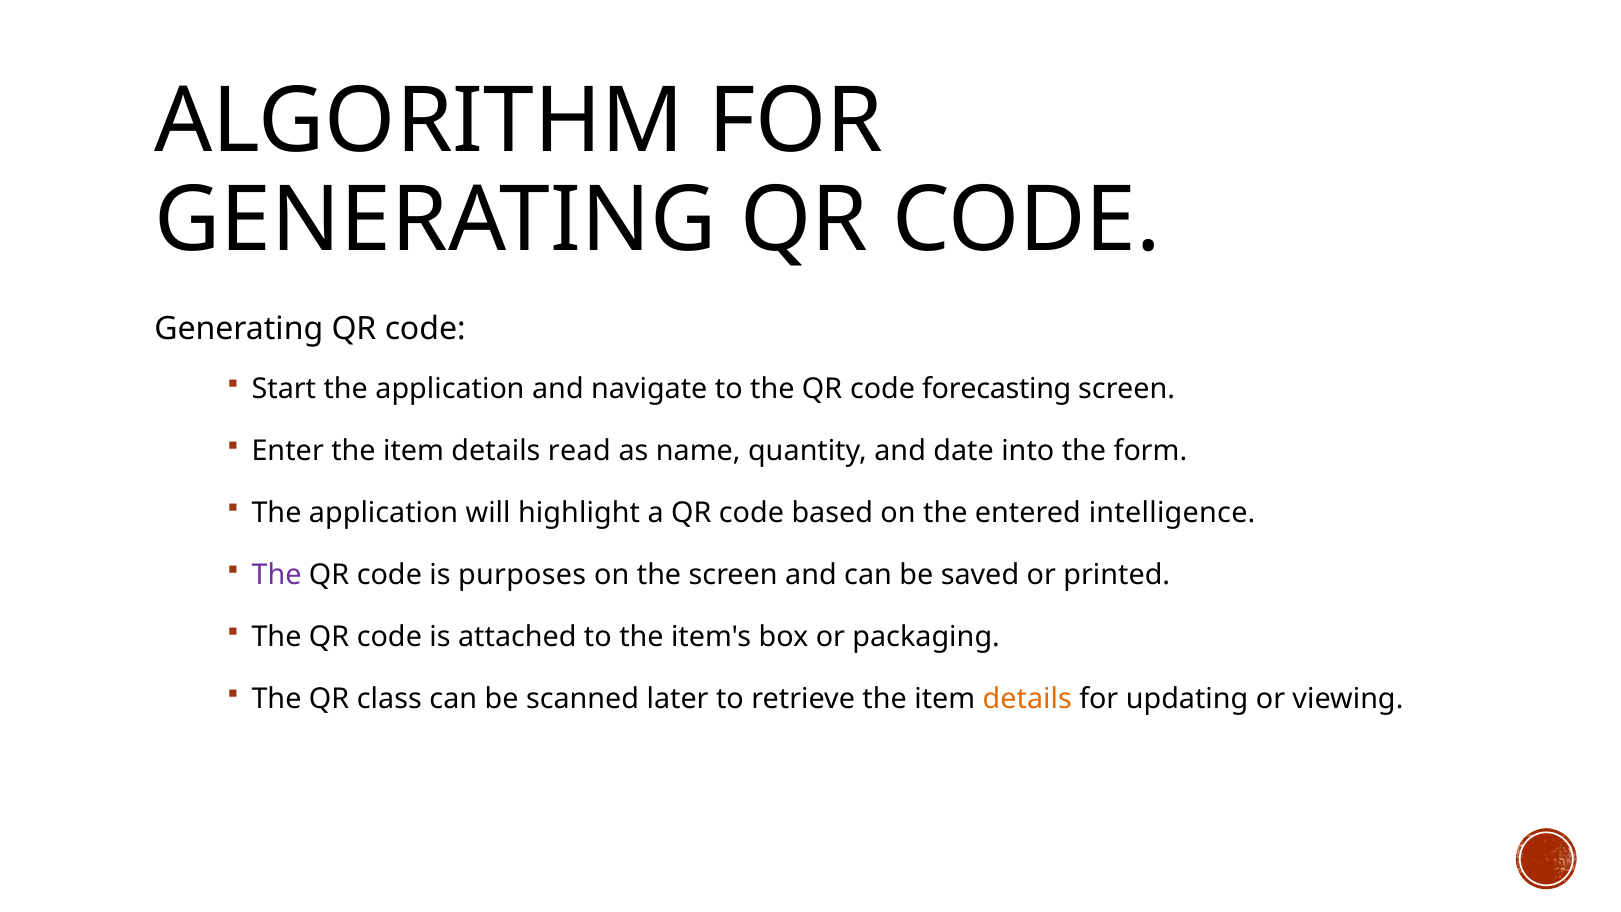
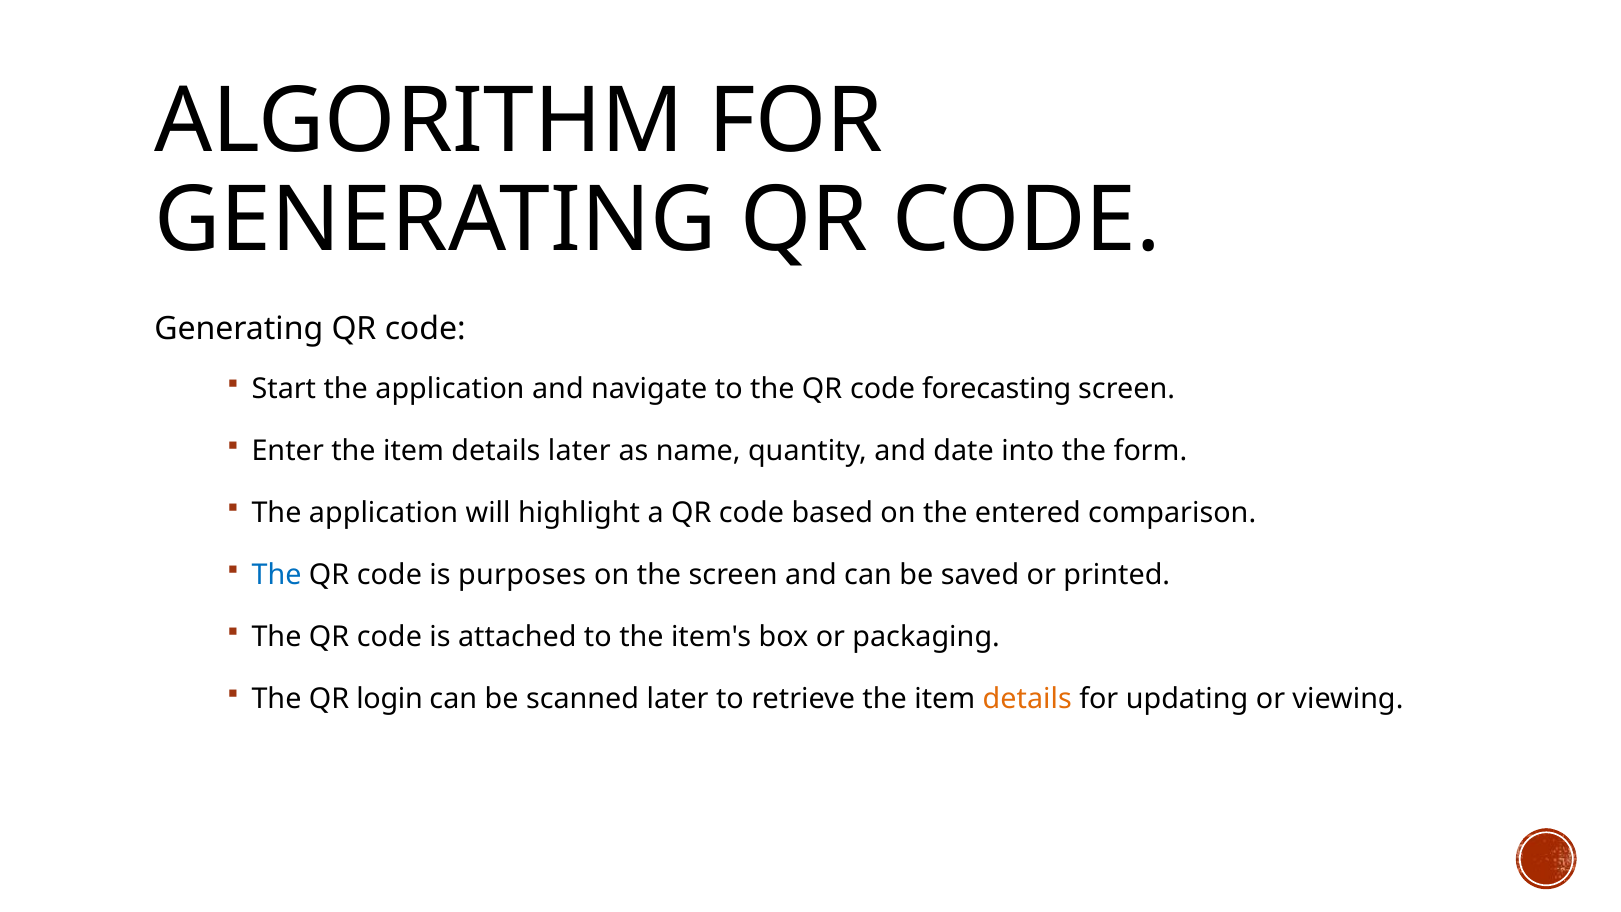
details read: read -> later (579, 451)
intelligence: intelligence -> comparison (1172, 513)
The colour: purple -> blue (277, 575)
class: class -> login (390, 698)
